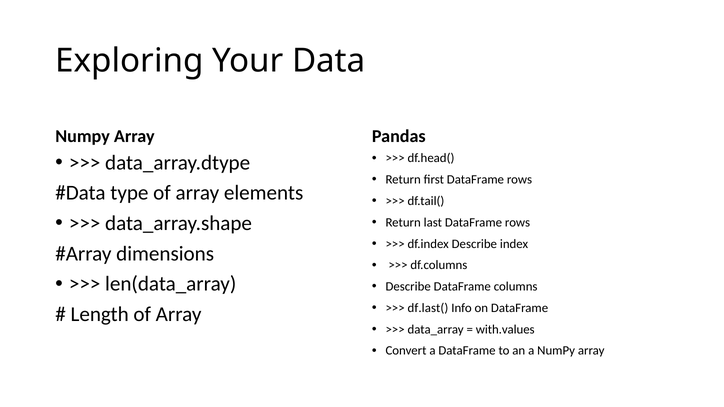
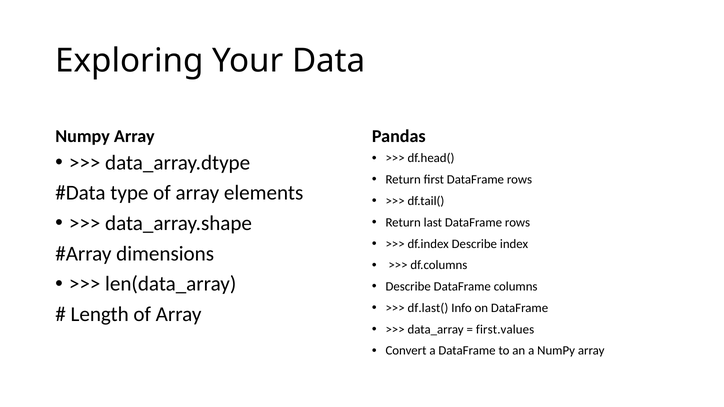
with.values: with.values -> first.values (505, 330)
